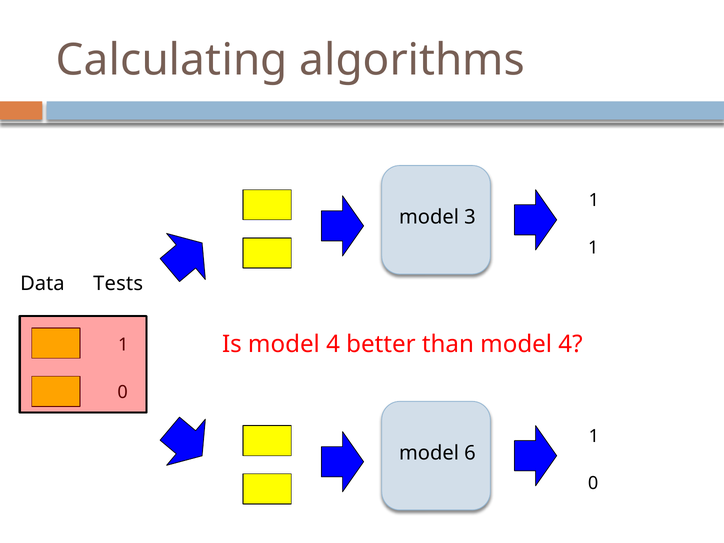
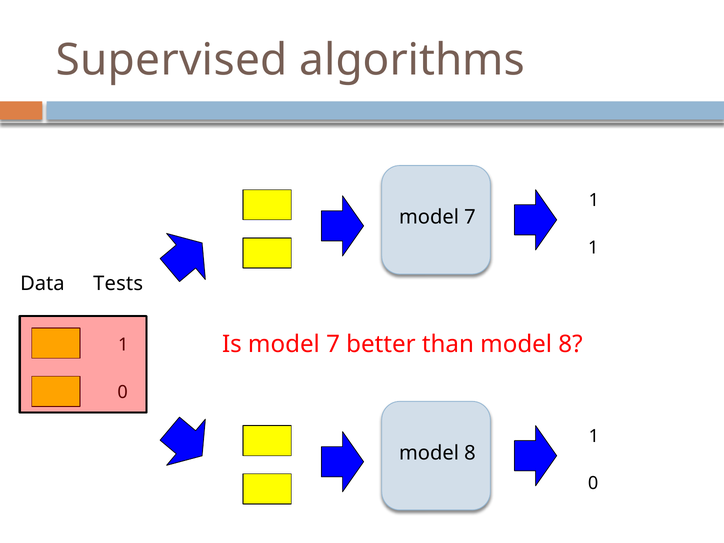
Calculating: Calculating -> Supervised (172, 60)
3: 3 -> 7 (470, 217)
Is model 4: 4 -> 7 (333, 344)
than model 4: 4 -> 8 (570, 344)
6: 6 -> 8 (470, 453)
